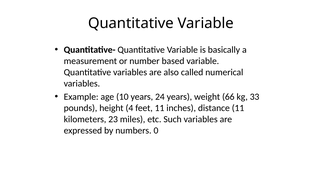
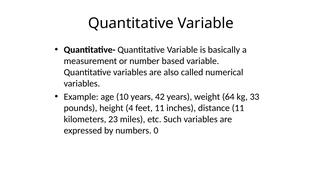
24: 24 -> 42 (160, 97)
66: 66 -> 64 (228, 97)
